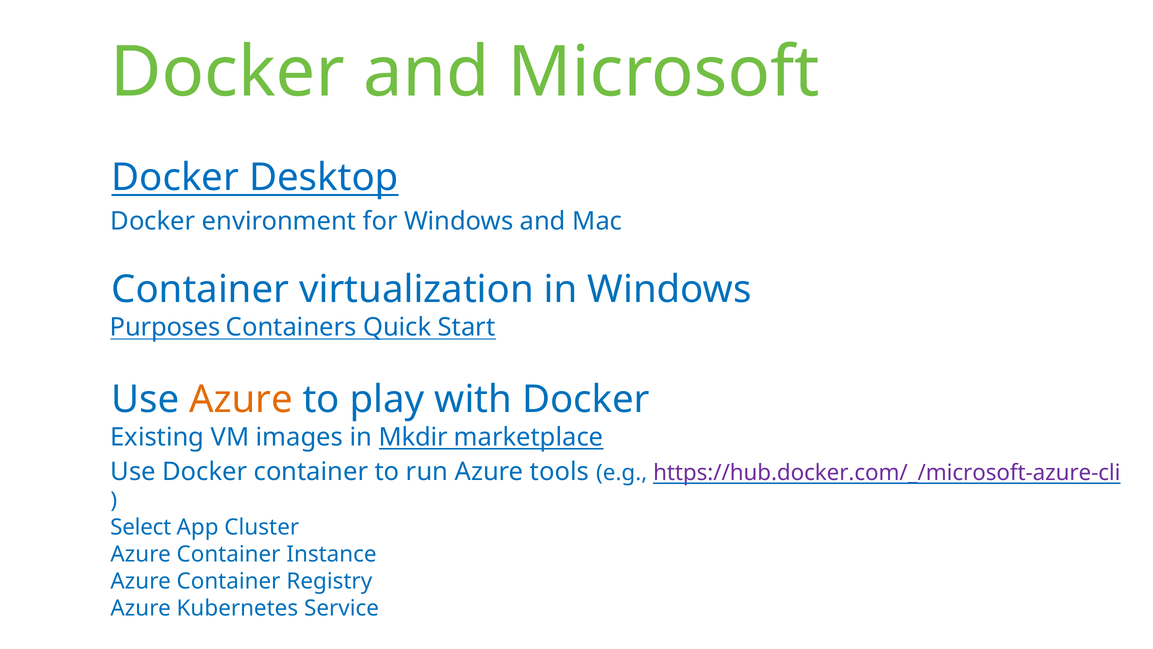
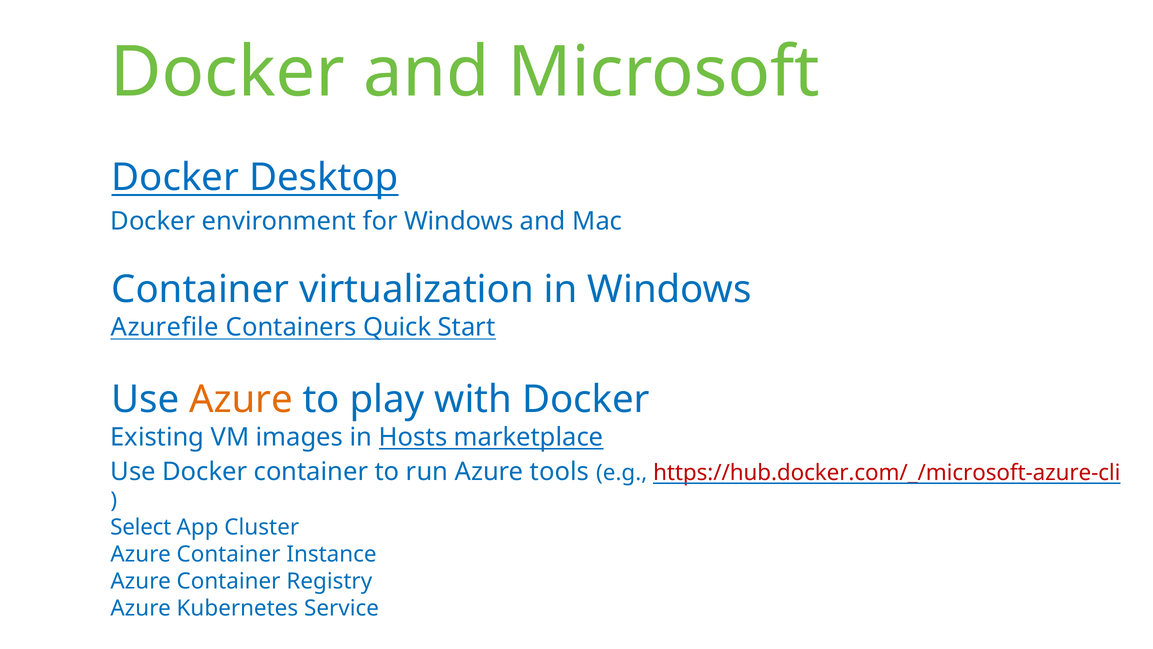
Purposes: Purposes -> Azurefile (165, 327)
Mkdir: Mkdir -> Hosts (413, 437)
https://hub.docker.com/_/microsoft-azure-cli colour: purple -> red (887, 473)
